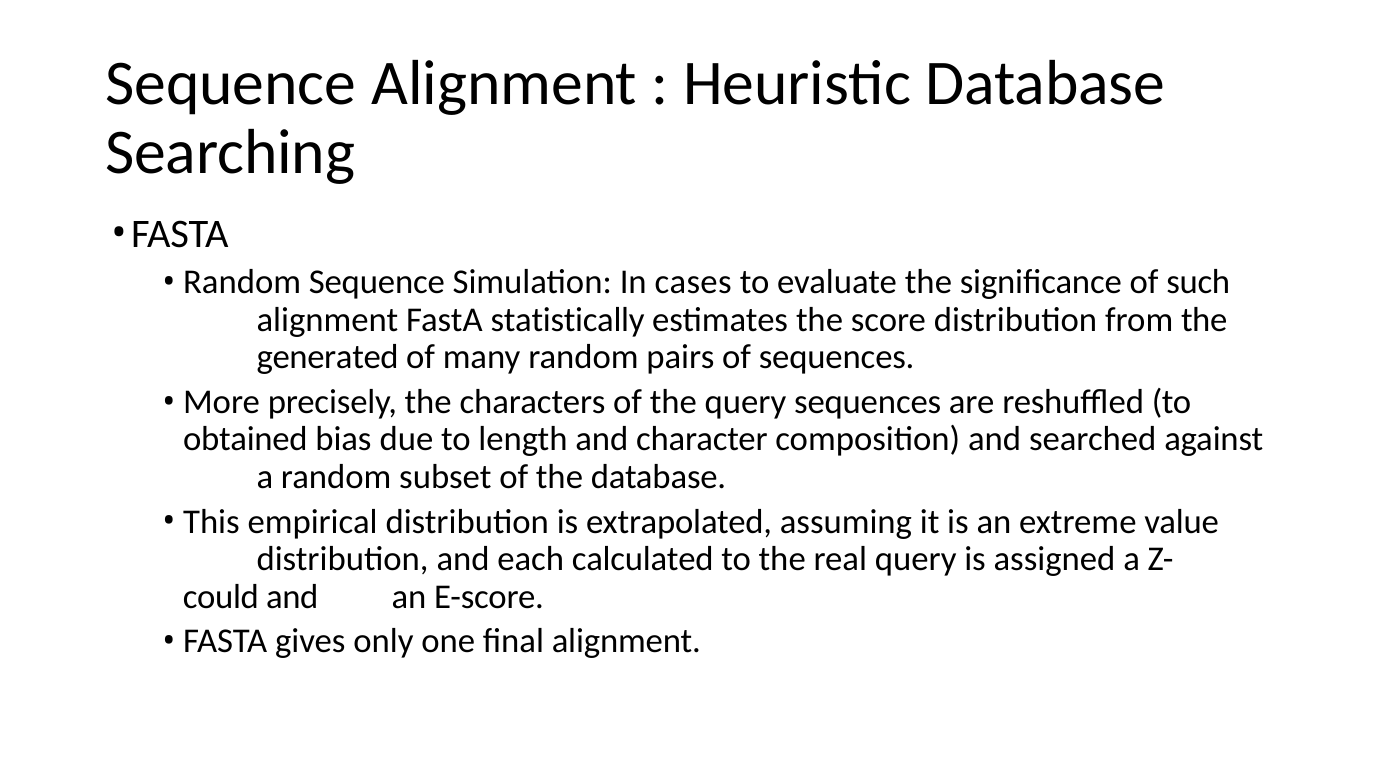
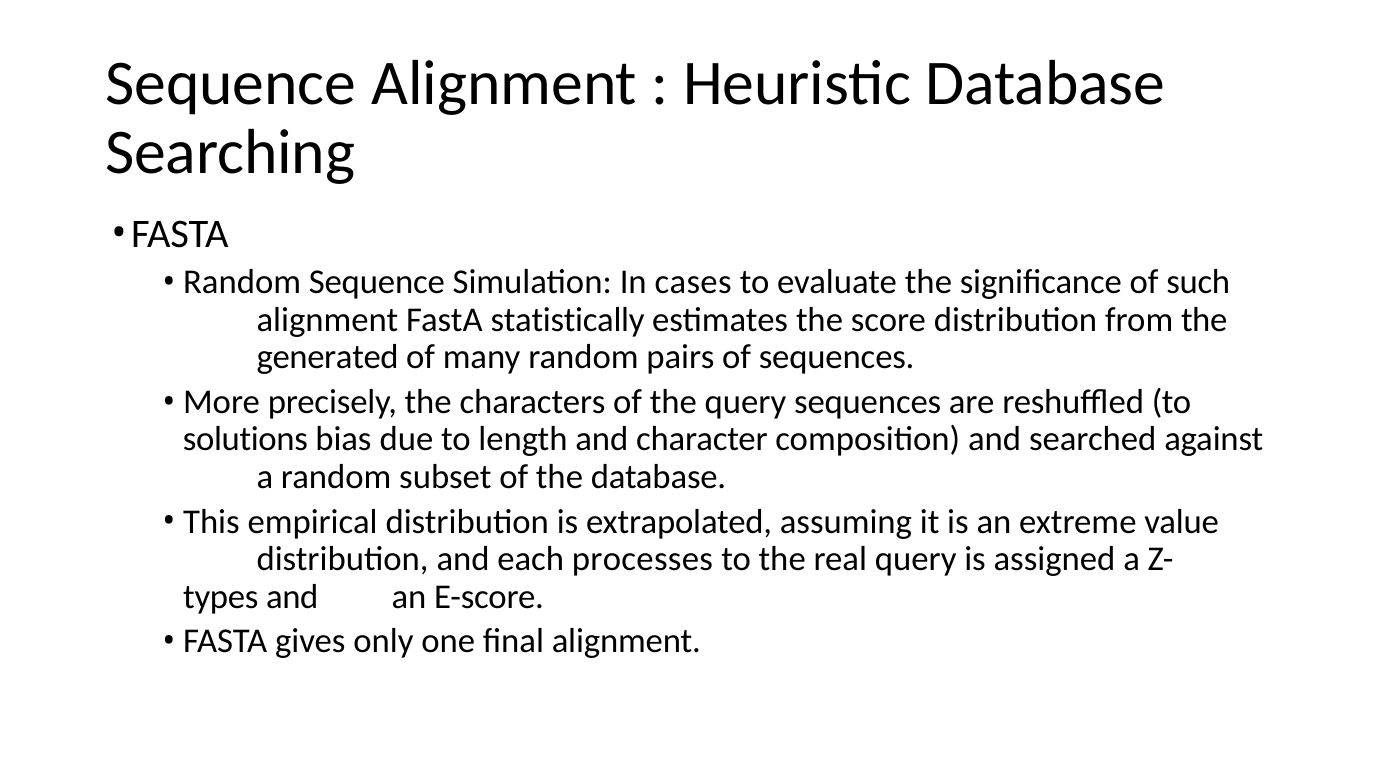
obtained: obtained -> solutions (245, 440)
calculated: calculated -> processes (642, 559)
could: could -> types (221, 597)
